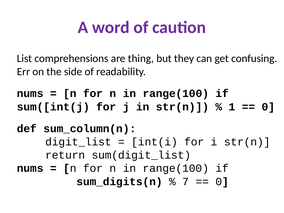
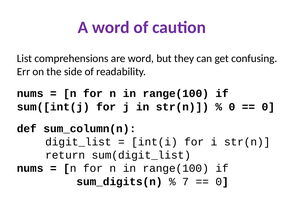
are thing: thing -> word (141, 58)
1: 1 -> 0 (232, 107)
